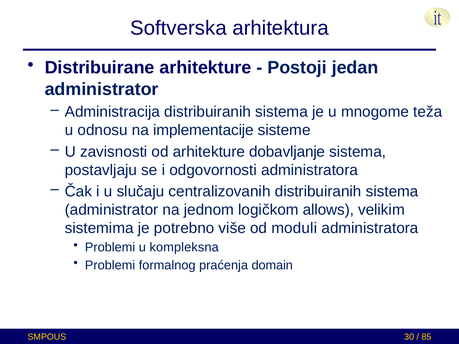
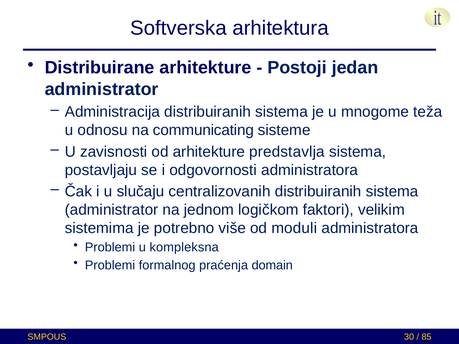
implementacije: implementacije -> communicating (204, 130)
dobavljanje: dobavljanje -> predstavlja (287, 152)
allows: allows -> faktori (328, 210)
